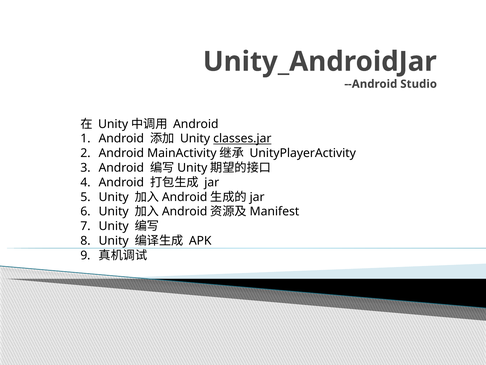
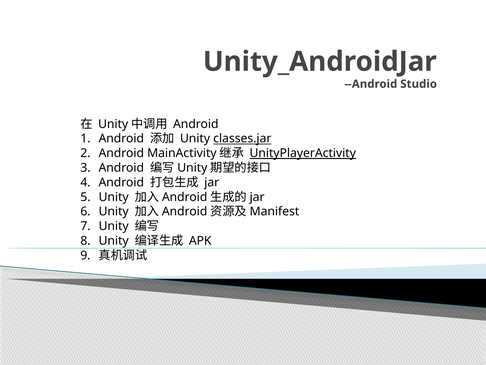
UnityPlayerActivity underline: none -> present (303, 153)
